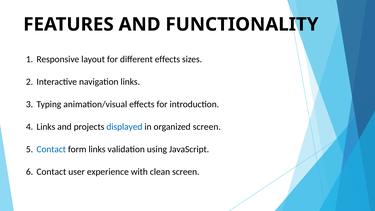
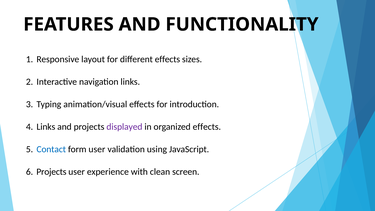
displayed colour: blue -> purple (124, 127)
organized screen: screen -> effects (207, 127)
form links: links -> user (97, 149)
Contact: Contact -> Projects (51, 172)
